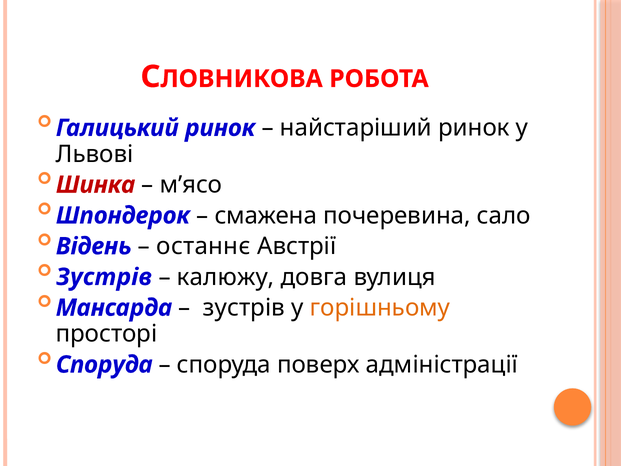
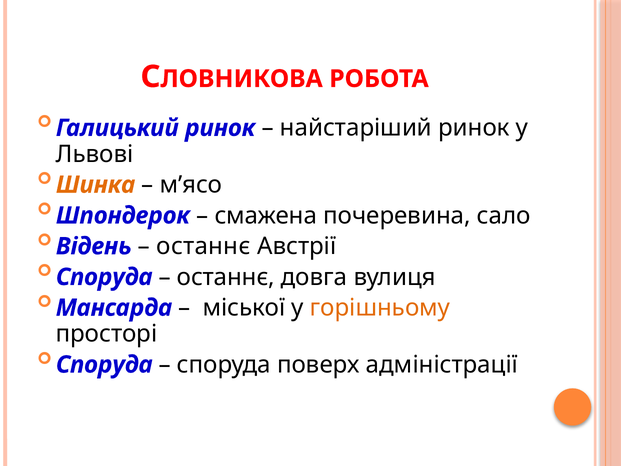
Шинка colour: red -> orange (96, 185)
Зустрів: Зустрів -> Споруда (104, 277)
калюжу: калюжу -> останнє (226, 277)
зустрів: зустрів -> міської (244, 308)
